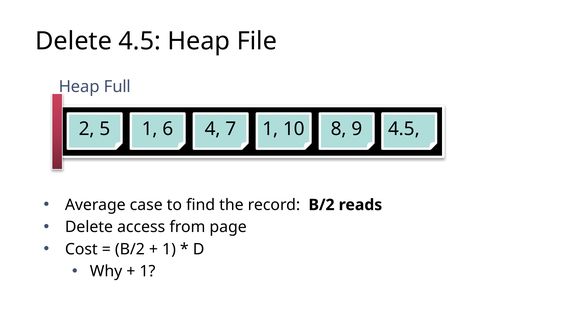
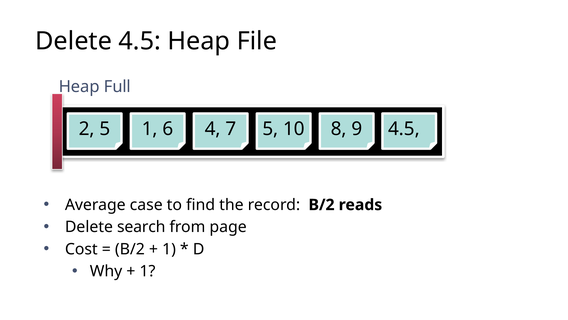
7 1: 1 -> 5 (270, 129)
access: access -> search (141, 227)
